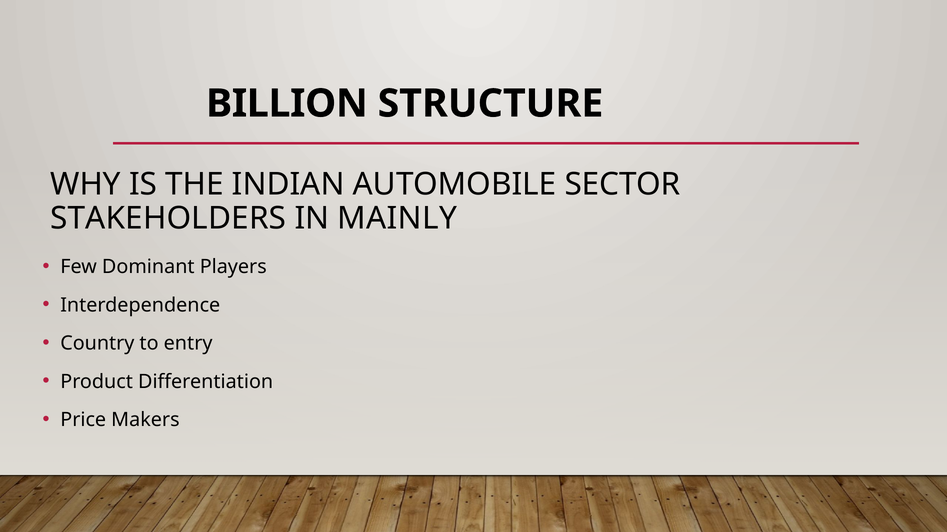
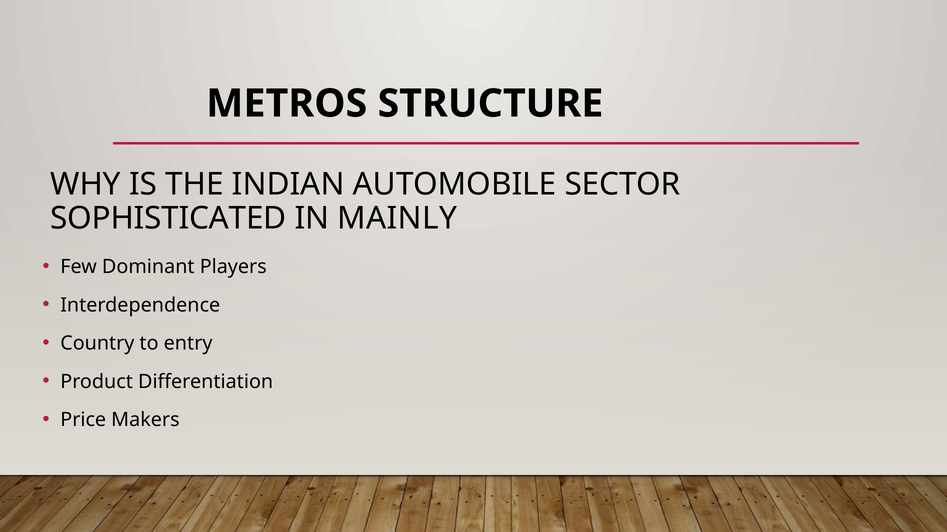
BILLION: BILLION -> METROS (287, 104)
STAKEHOLDERS: STAKEHOLDERS -> SOPHISTICATED (168, 219)
